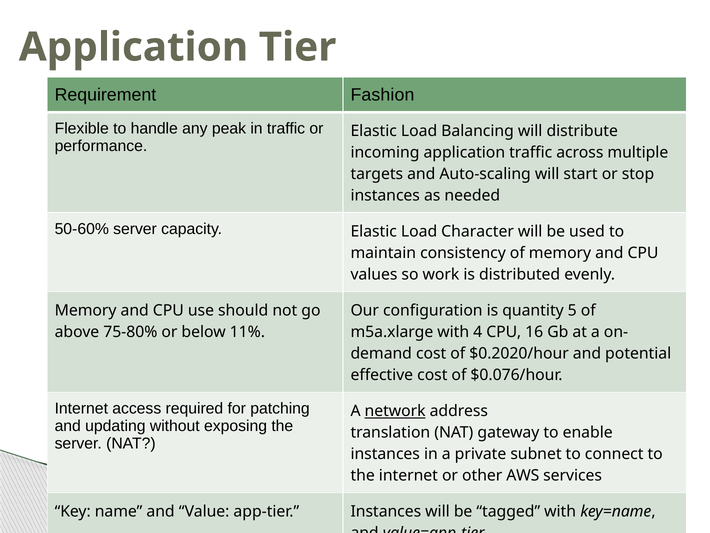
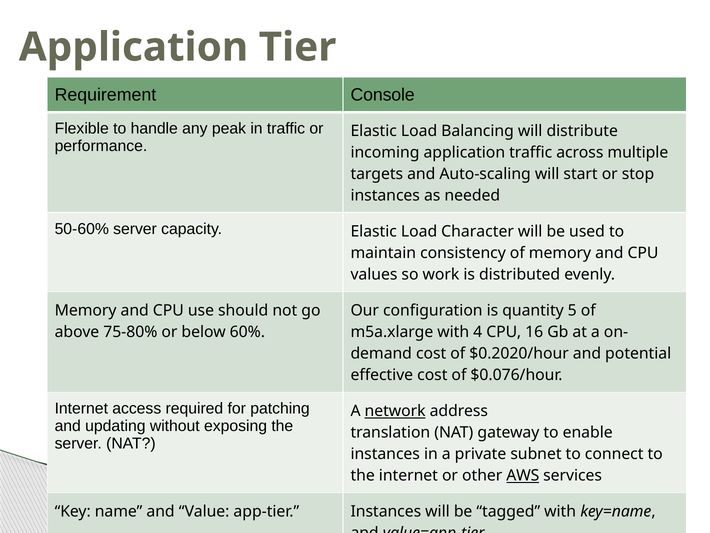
Fashion: Fashion -> Console (383, 95)
11%: 11% -> 60% (247, 332)
AWS underline: none -> present (523, 475)
